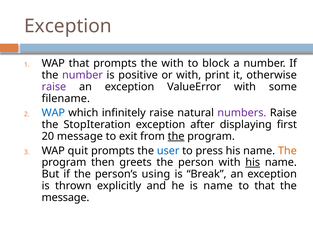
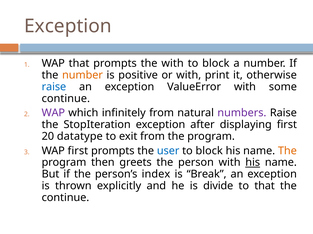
number colour: purple -> orange (82, 75)
raise colour: purple -> blue (54, 87)
filename: filename -> continue (66, 99)
WAP colour: blue -> purple (53, 113)
infinitely raise: raise -> from (162, 113)
20 message: message -> datatype (80, 137)
the underline: present -> none (176, 137)
WAP quit: quit -> first (78, 151)
press: press -> block (209, 151)
using: using -> index (156, 175)
is name: name -> divide (218, 186)
message: message -> continue (65, 198)
